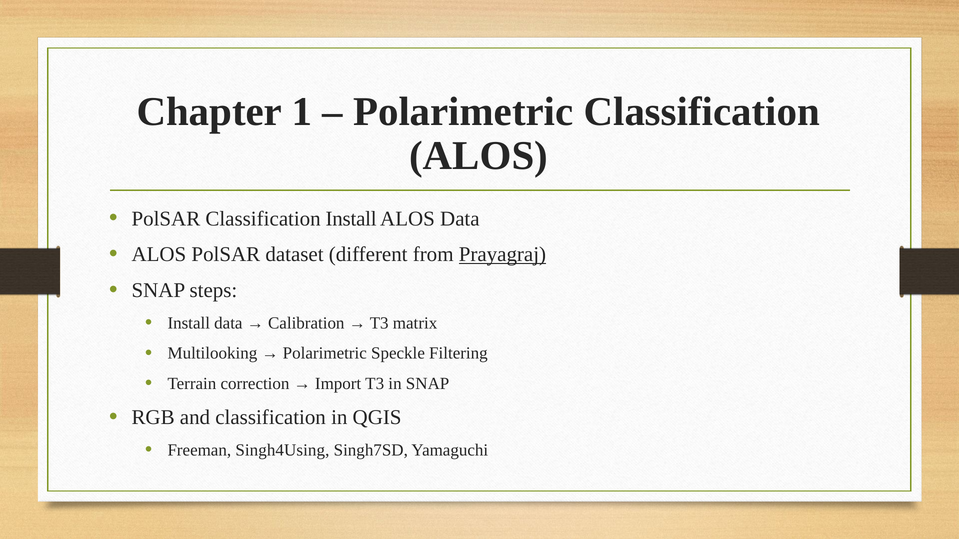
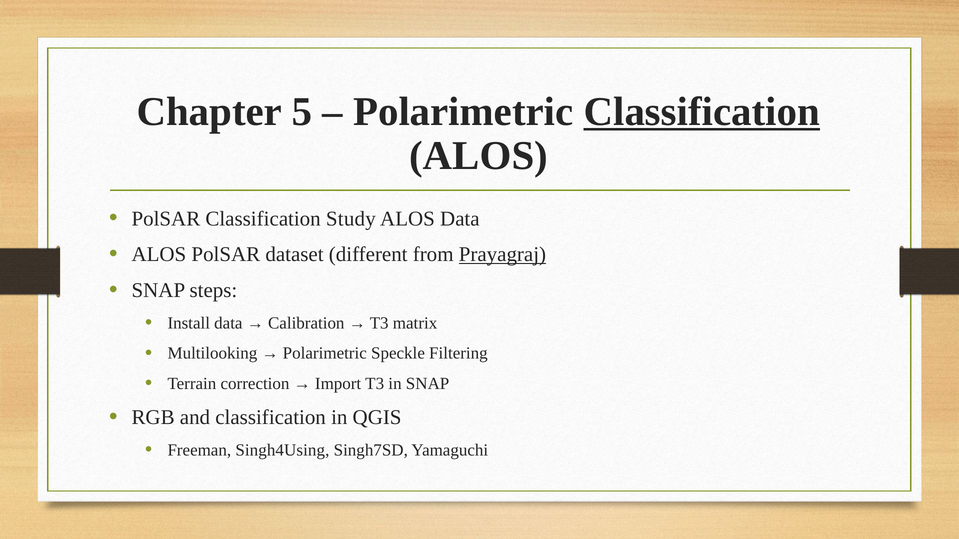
1: 1 -> 5 (302, 112)
Classification underline: none -> present (702, 112)
Classification Install: Install -> Study (351, 219)
